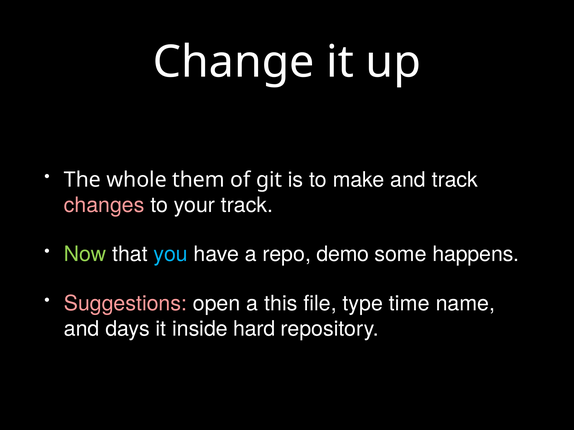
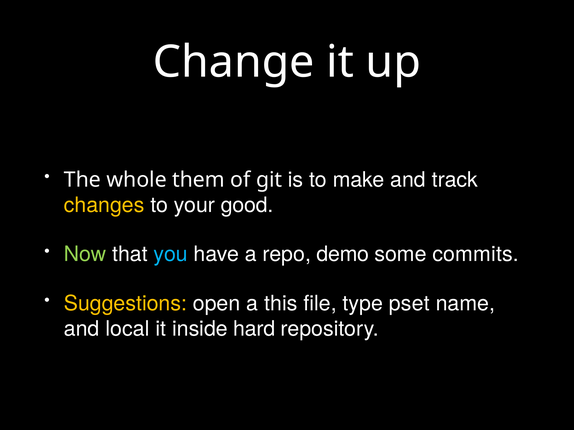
changes colour: pink -> yellow (104, 205)
your track: track -> good (247, 205)
happens: happens -> commits (476, 255)
Suggestions colour: pink -> yellow (125, 304)
time: time -> pset (409, 304)
days: days -> local (127, 329)
